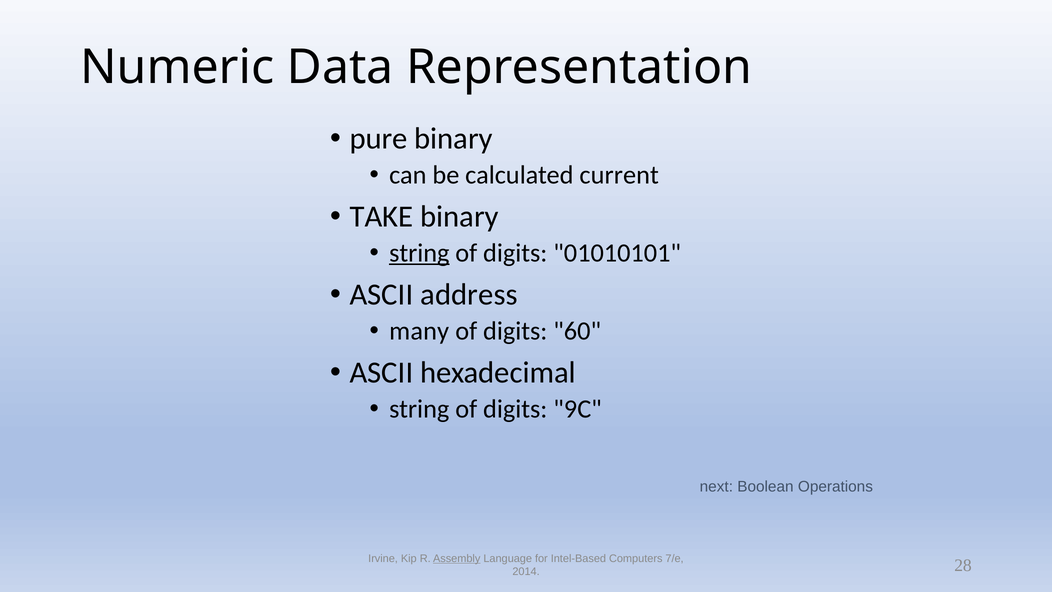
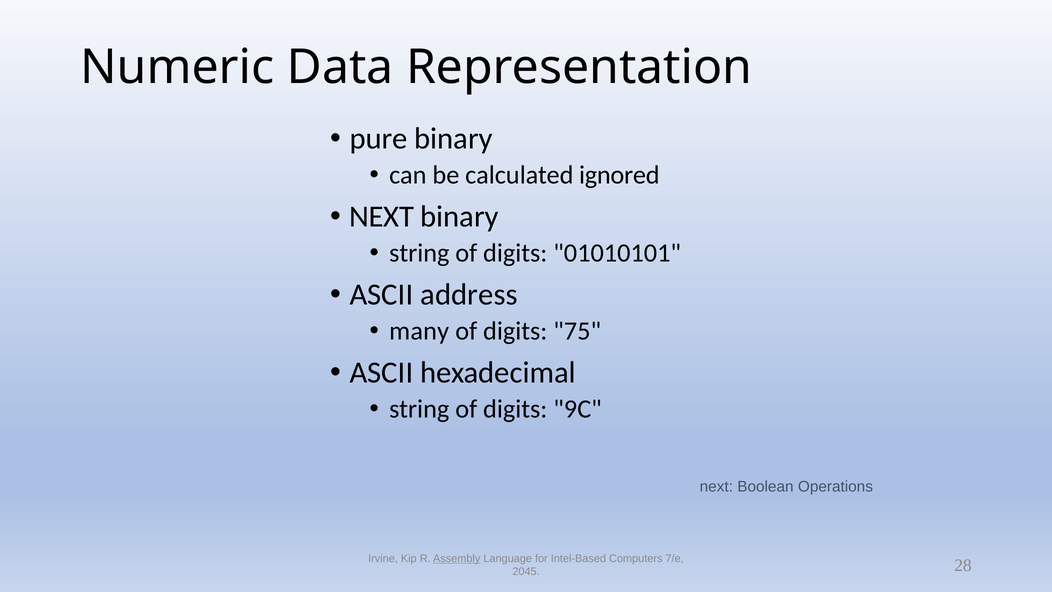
current: current -> ignored (619, 175)
TAKE: TAKE -> NEXT (382, 217)
string underline: present -> none (419, 253)
60: 60 -> 75 (577, 331)
2014: 2014 -> 2045 (526, 572)
